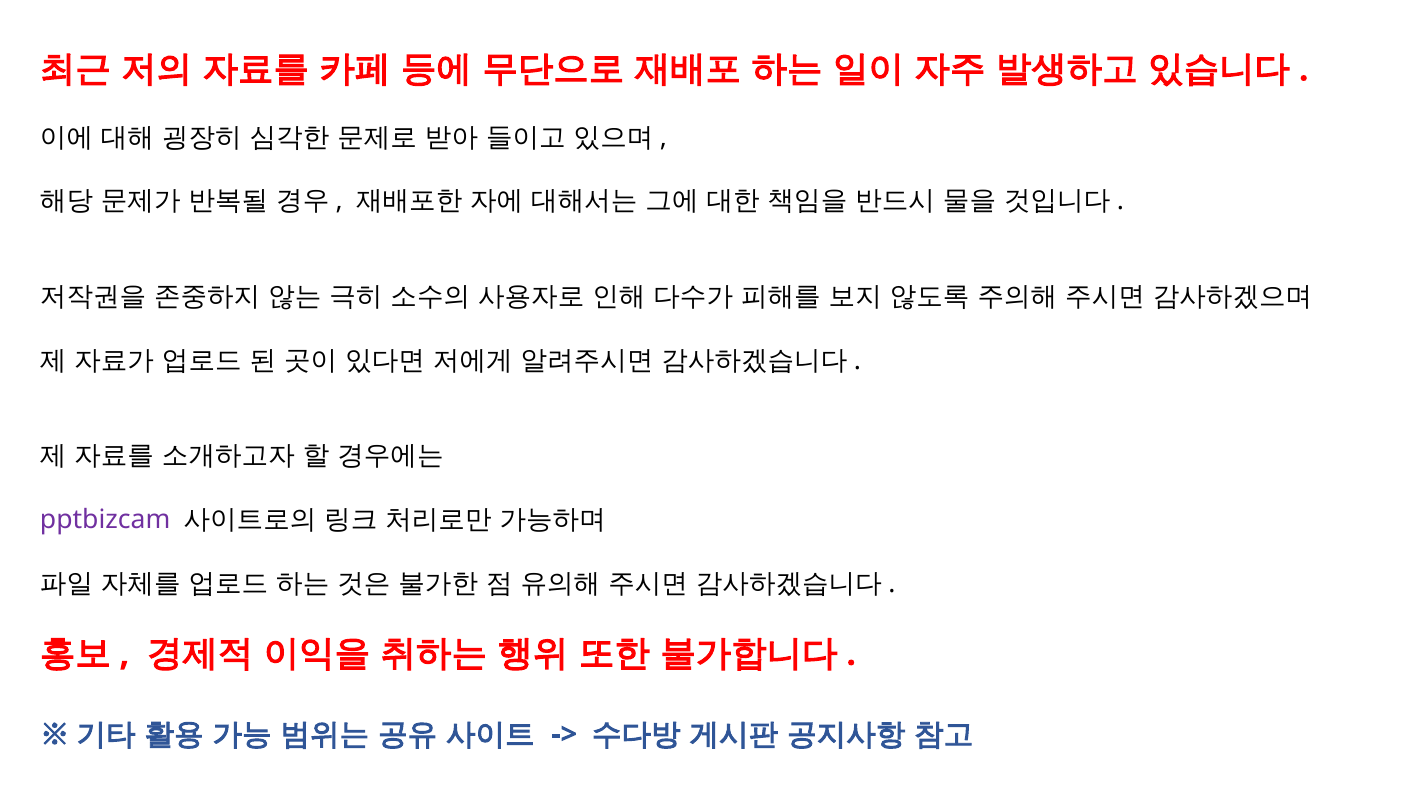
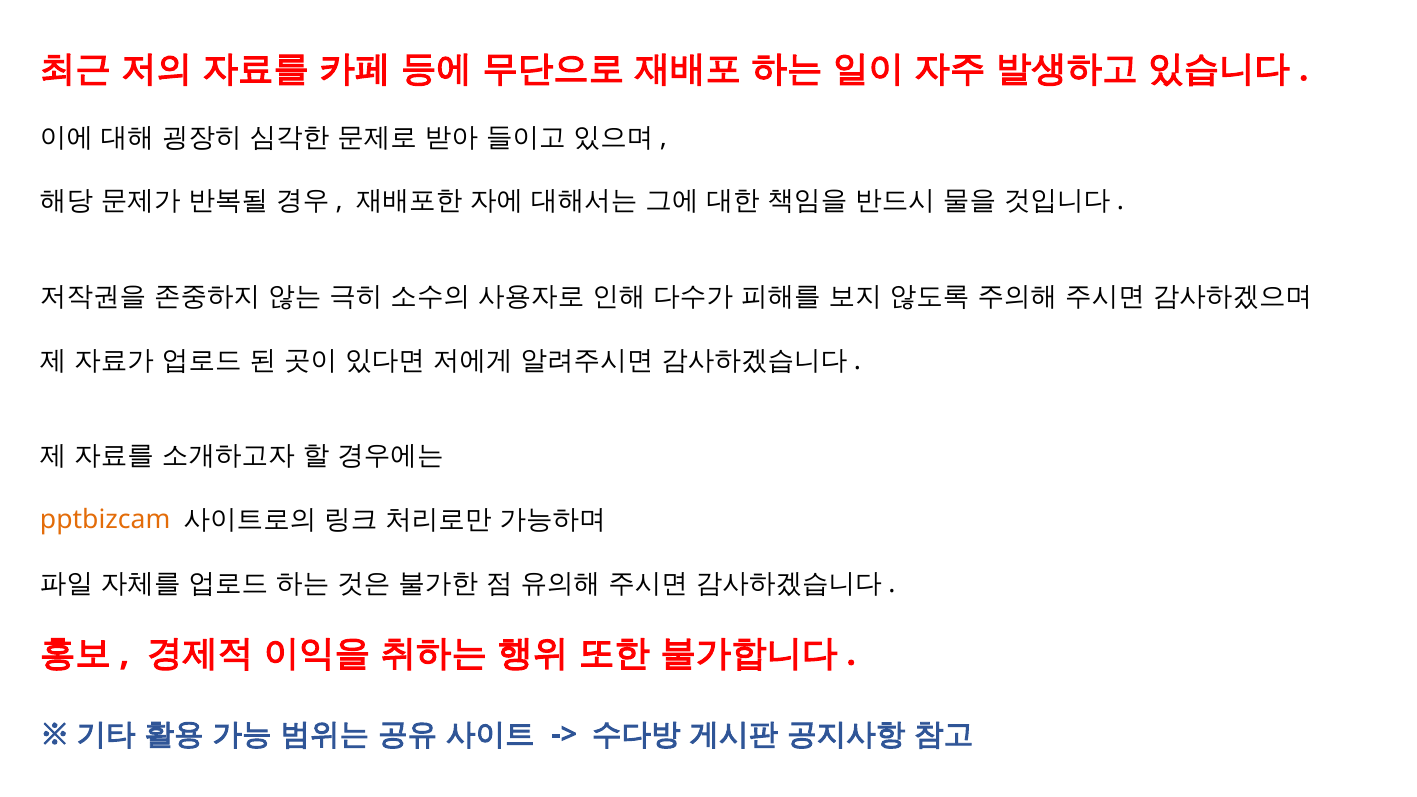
pptbizcam colour: purple -> orange (105, 520)
